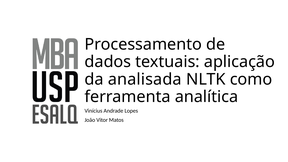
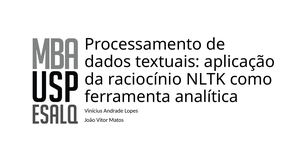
analisada: analisada -> raciocínio (145, 79)
